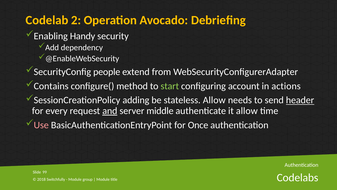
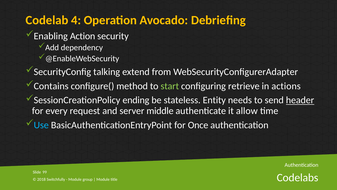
2: 2 -> 4 (76, 20)
Handy: Handy -> Action (83, 36)
people: people -> talking (107, 72)
account: account -> retrieve (244, 86)
adding: adding -> ending (136, 100)
stateless Allow: Allow -> Entity (214, 100)
and underline: present -> none (110, 111)
Use colour: pink -> light blue (41, 125)
